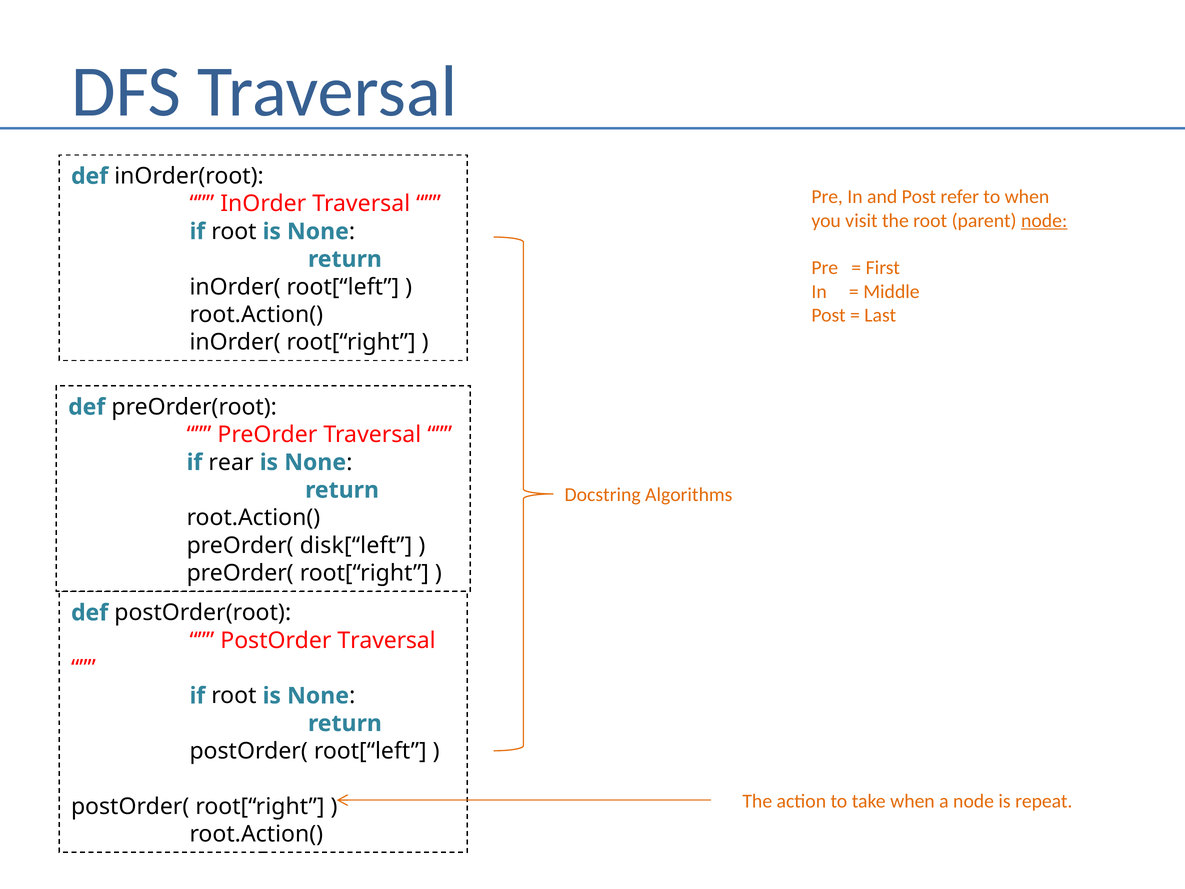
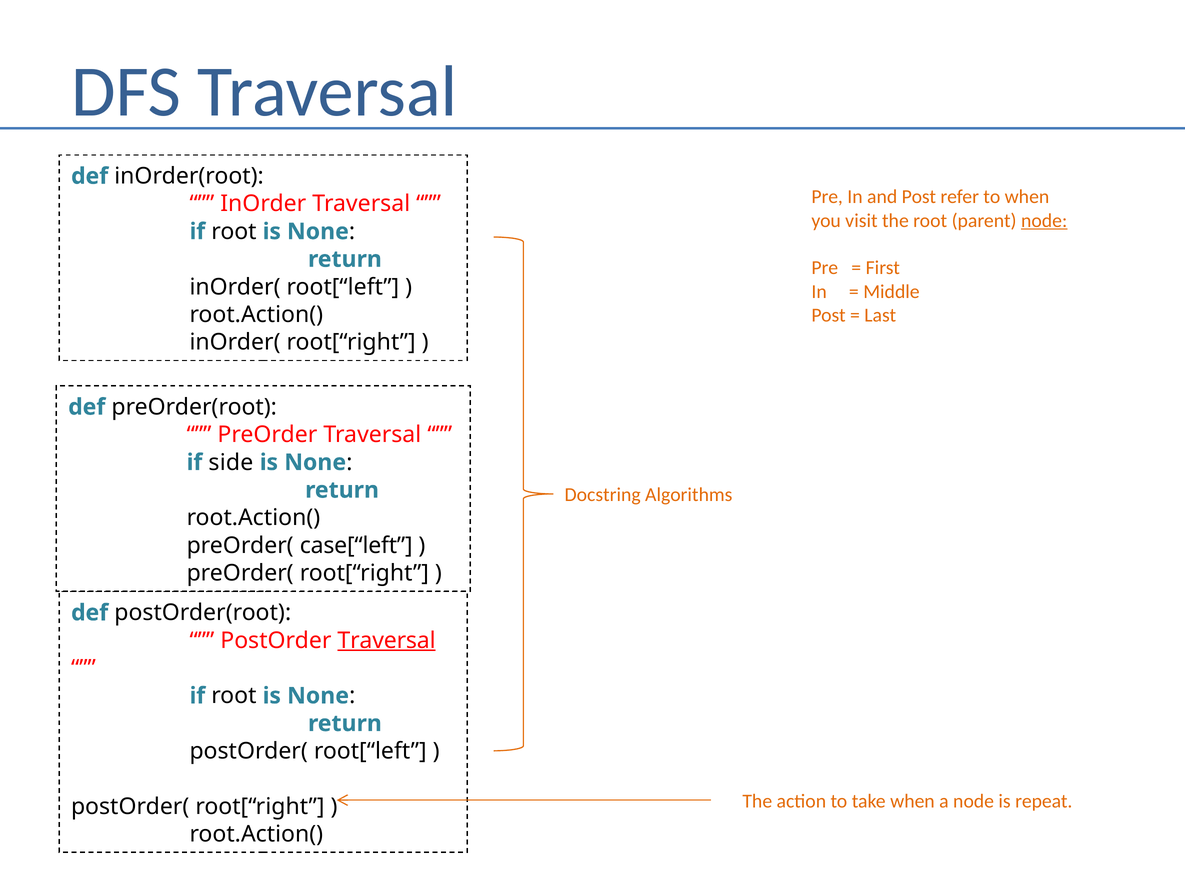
rear: rear -> side (231, 462)
disk[“left: disk[“left -> case[“left (356, 545)
Traversal underline: none -> present (387, 640)
